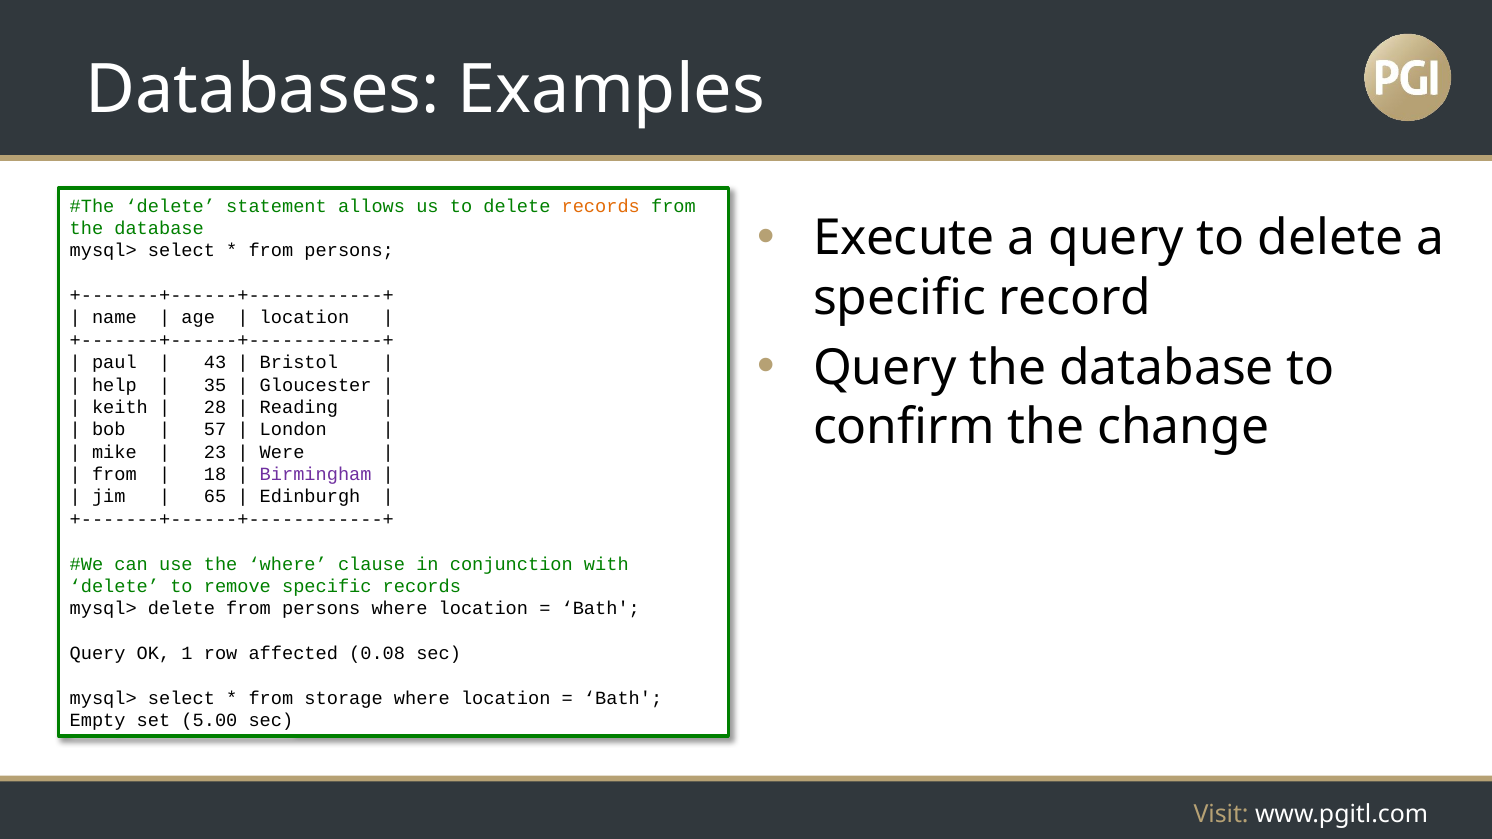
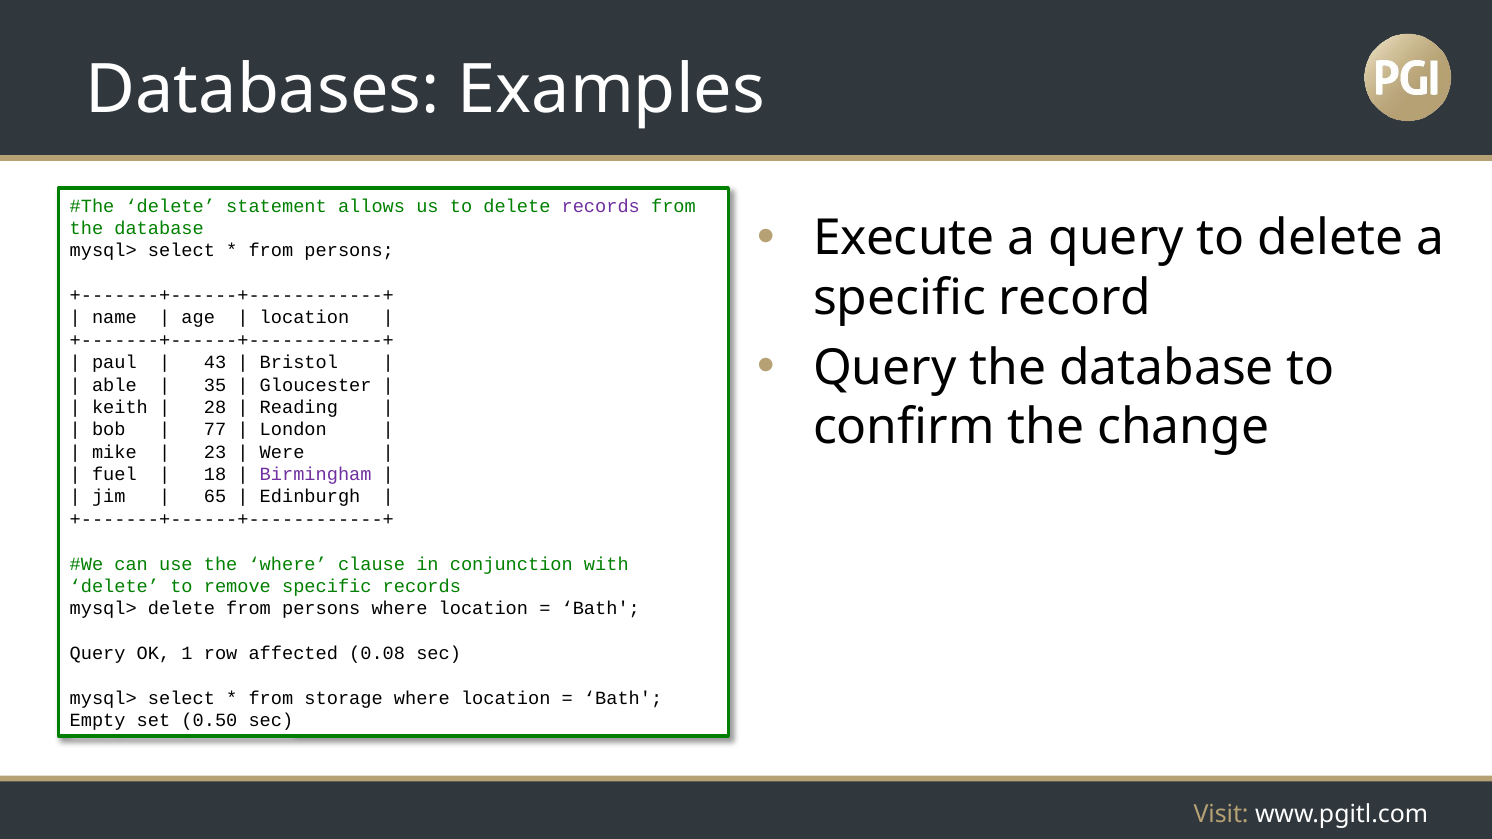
records colour: orange -> purple (601, 206)
help: help -> able (114, 385)
57: 57 -> 77 (215, 430)
from: from -> fuel (114, 475)
5.00: 5.00 -> 0.50 (209, 721)
